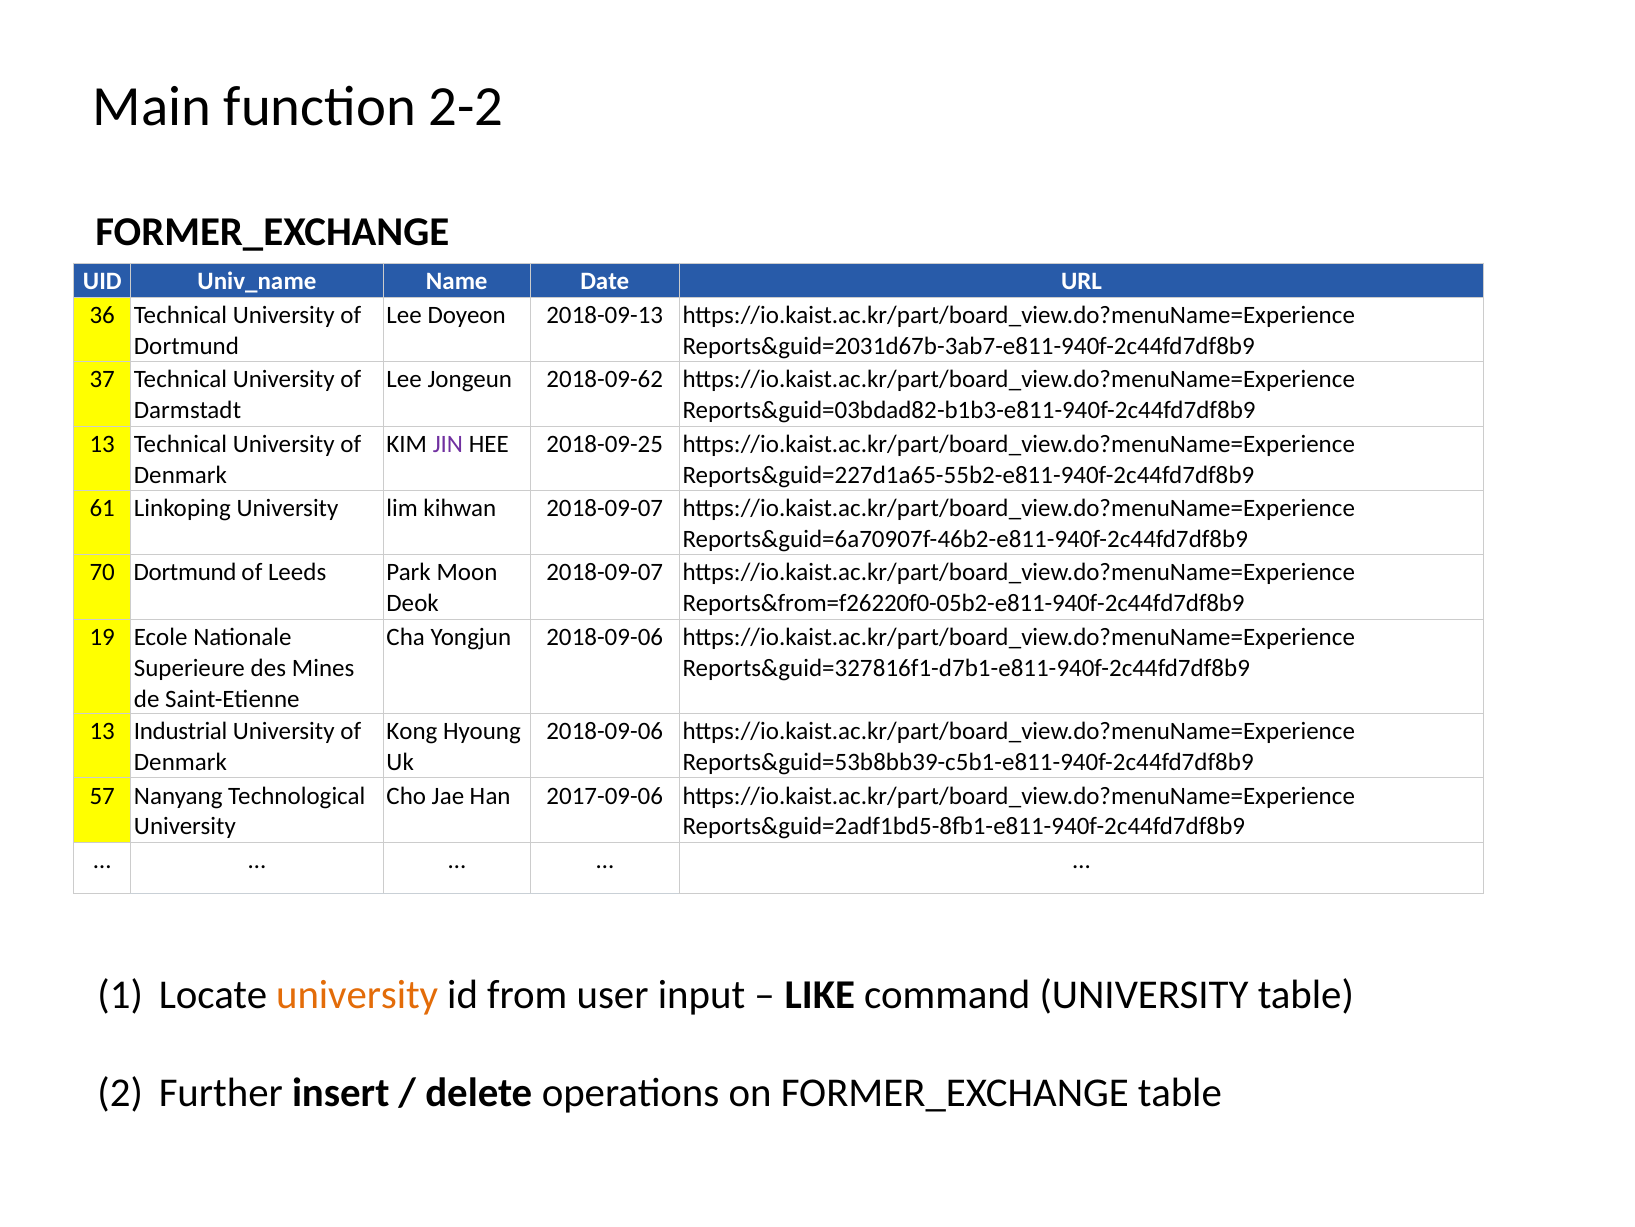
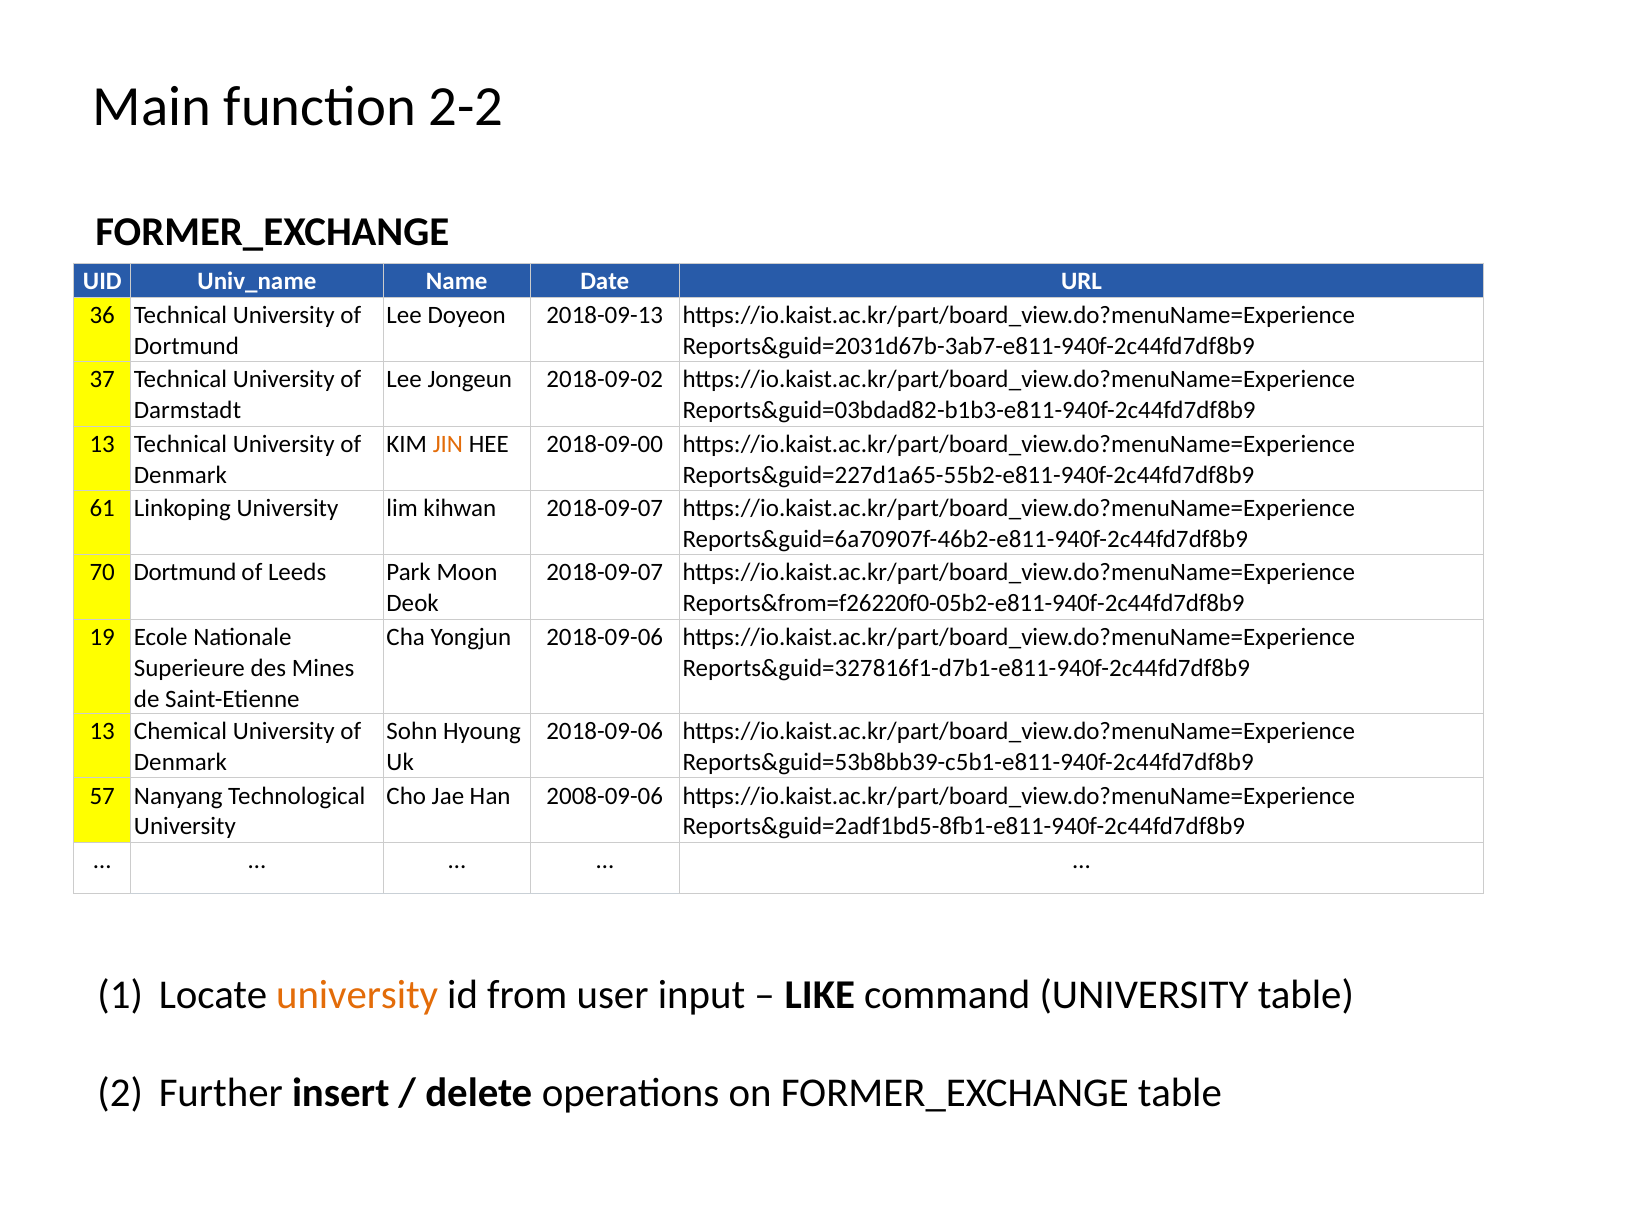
2018-09-62: 2018-09-62 -> 2018-09-02 (605, 379)
JIN colour: purple -> orange (448, 444)
2018-09-25: 2018-09-25 -> 2018-09-00 (605, 444)
Industrial: Industrial -> Chemical (180, 731)
Kong: Kong -> Sohn (412, 731)
2017-09-06: 2017-09-06 -> 2008-09-06 (605, 795)
